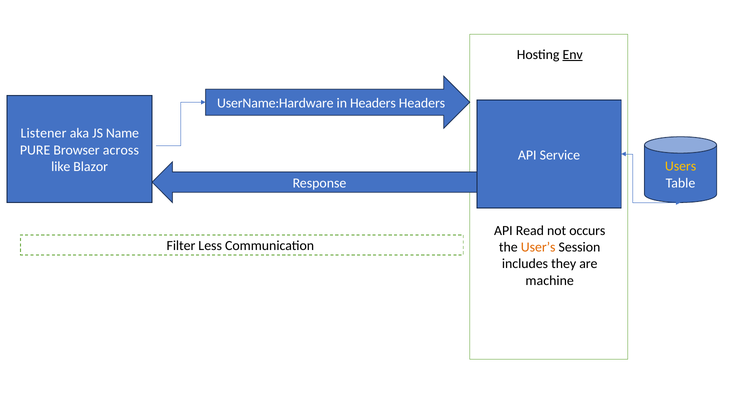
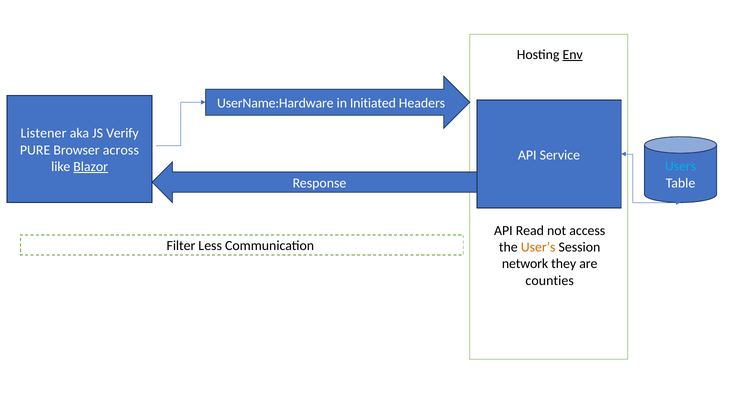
in Headers: Headers -> Initiated (373, 103)
Name: Name -> Verify (122, 133)
Users colour: yellow -> light blue (681, 166)
Blazor underline: none -> present (91, 166)
occurs: occurs -> access (587, 230)
includes: includes -> network (525, 264)
machine: machine -> counties (550, 280)
